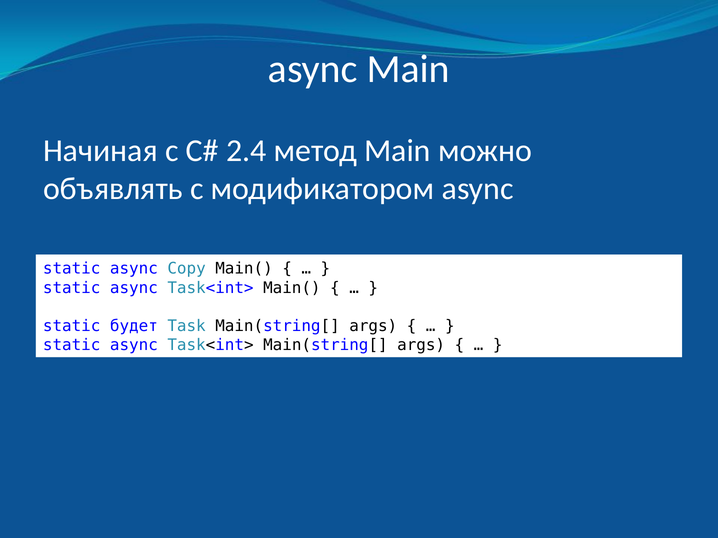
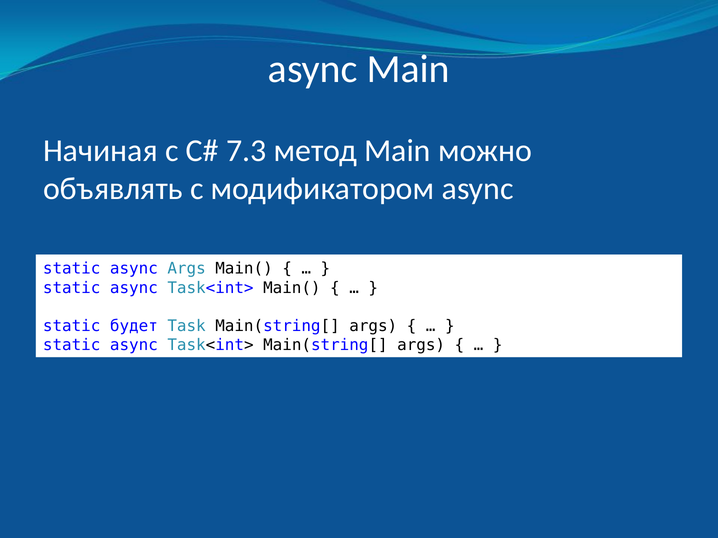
2.4: 2.4 -> 7.3 (246, 151)
async Copy: Copy -> Args (187, 269)
